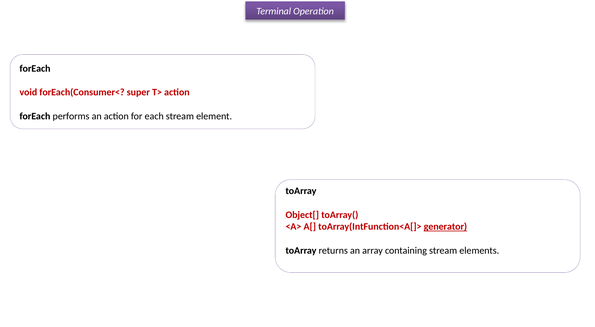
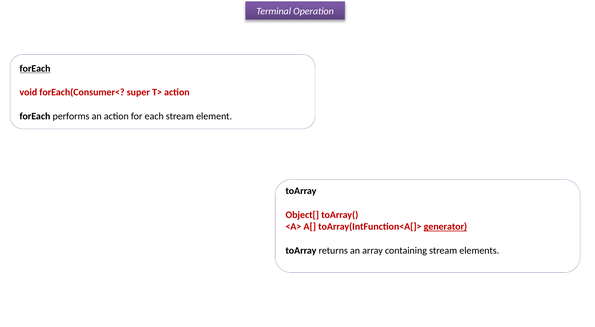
forEach underline: none -> present (35, 69)
